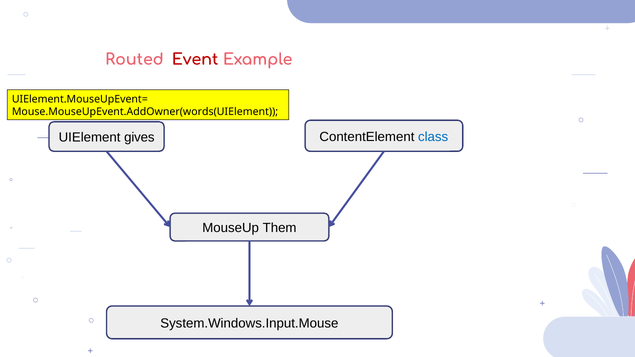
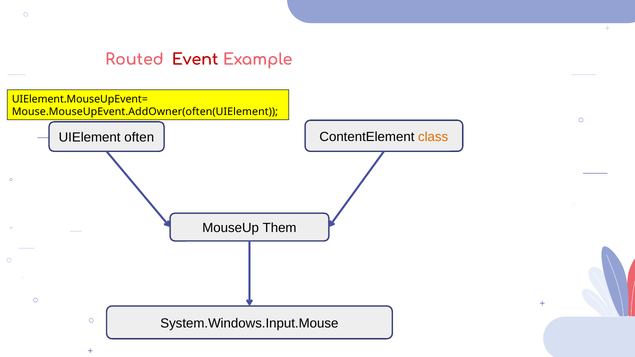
Mouse.MouseUpEvent.AddOwner(words(UIElement: Mouse.MouseUpEvent.AddOwner(words(UIElement -> Mouse.MouseUpEvent.AddOwner(often(UIElement (145, 112)
gives: gives -> often (139, 138)
class colour: blue -> orange (433, 137)
